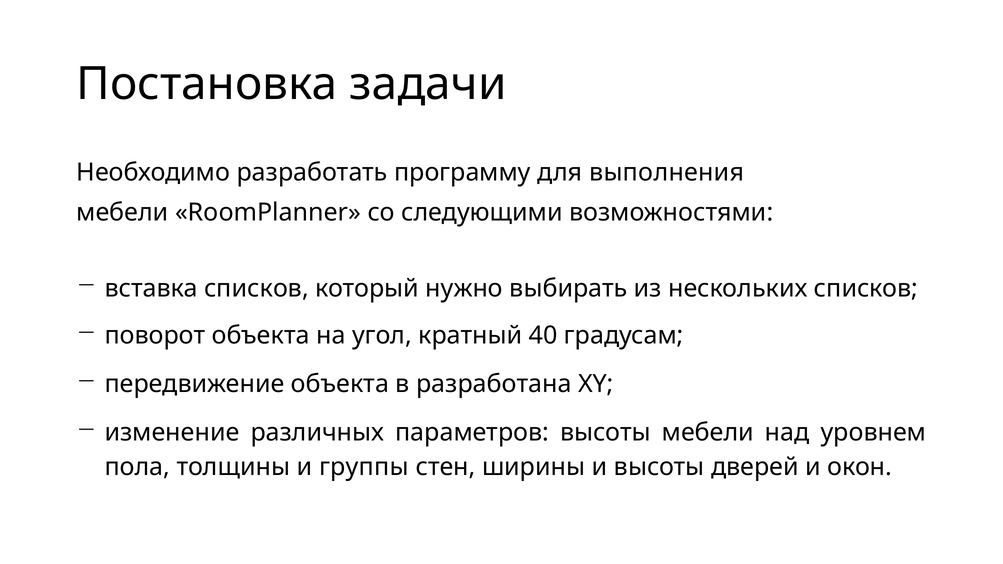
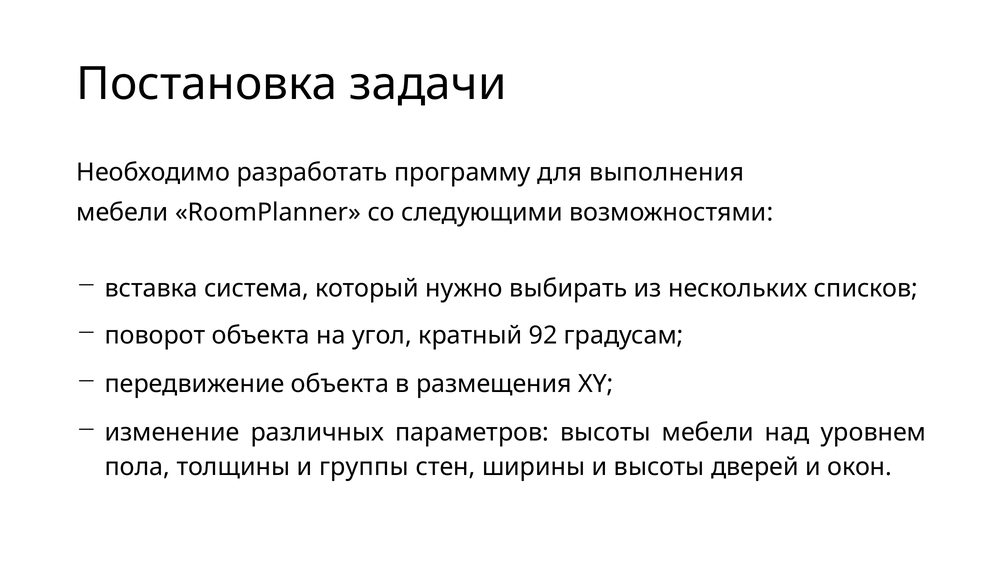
вставка списков: списков -> система (257, 288)
40: 40 -> 92 (543, 336)
разработана: разработана -> размещения (494, 384)
